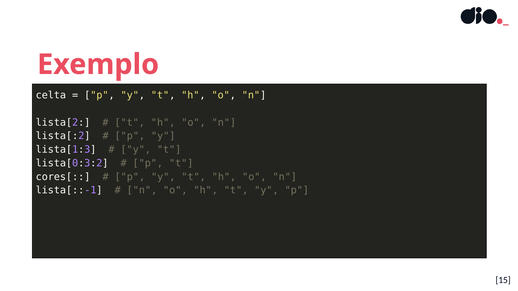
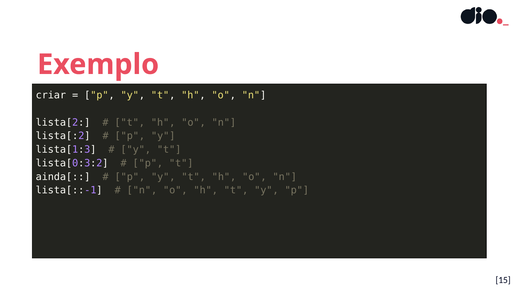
celta: celta -> criar (51, 95)
cores[: cores[ -> ainda[ (63, 177)
